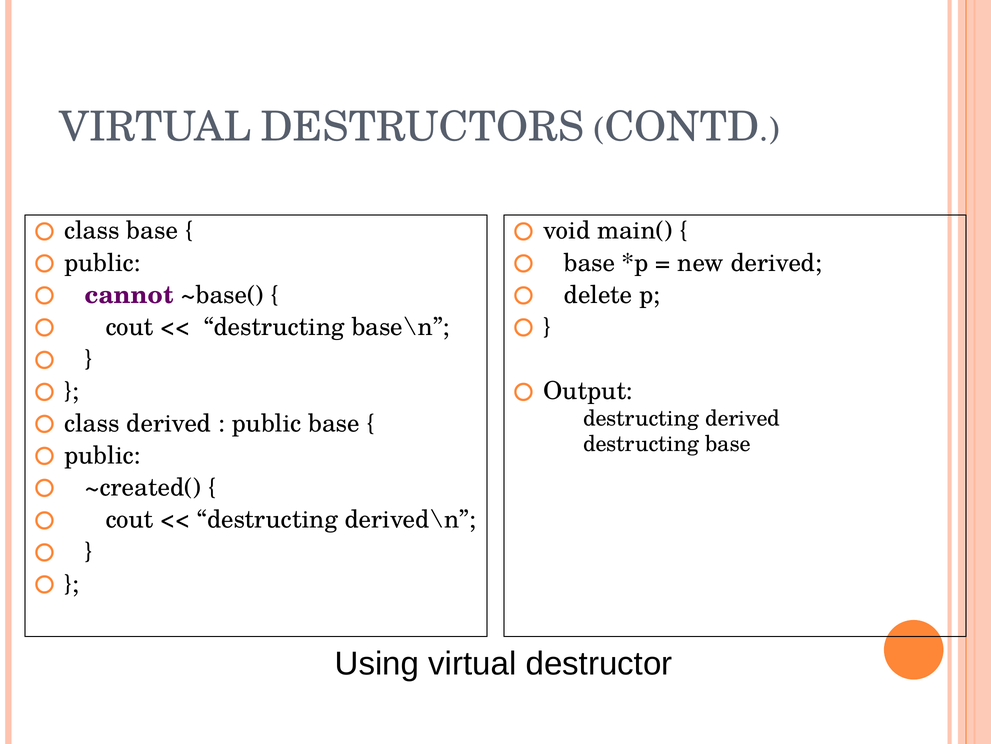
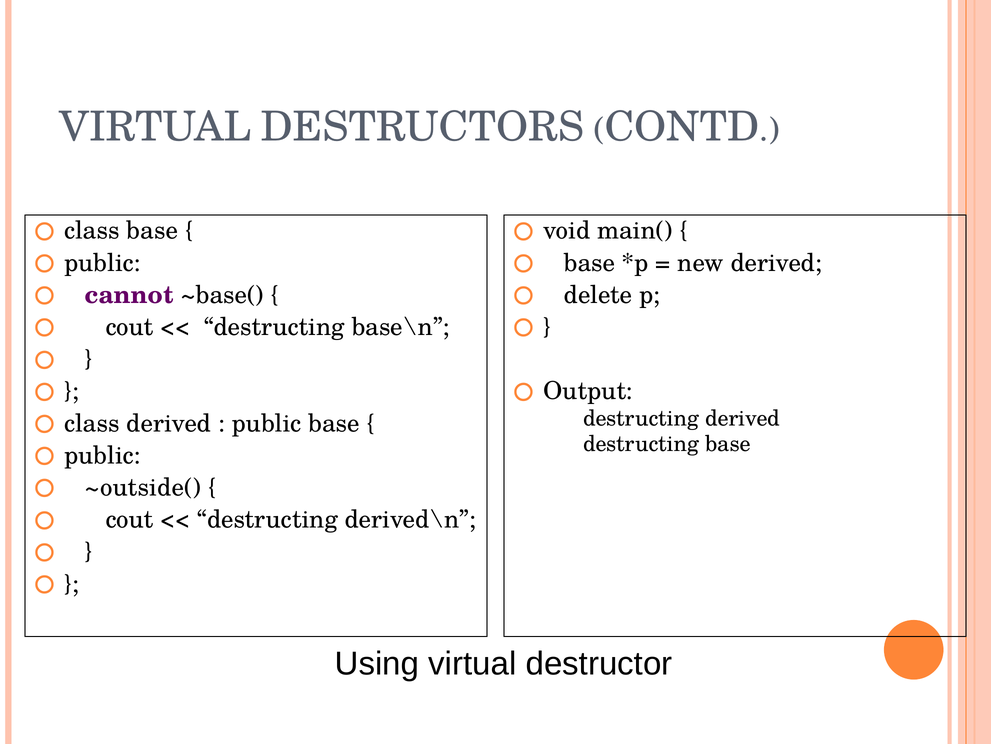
~created(: ~created( -> ~outside( (143, 487)
